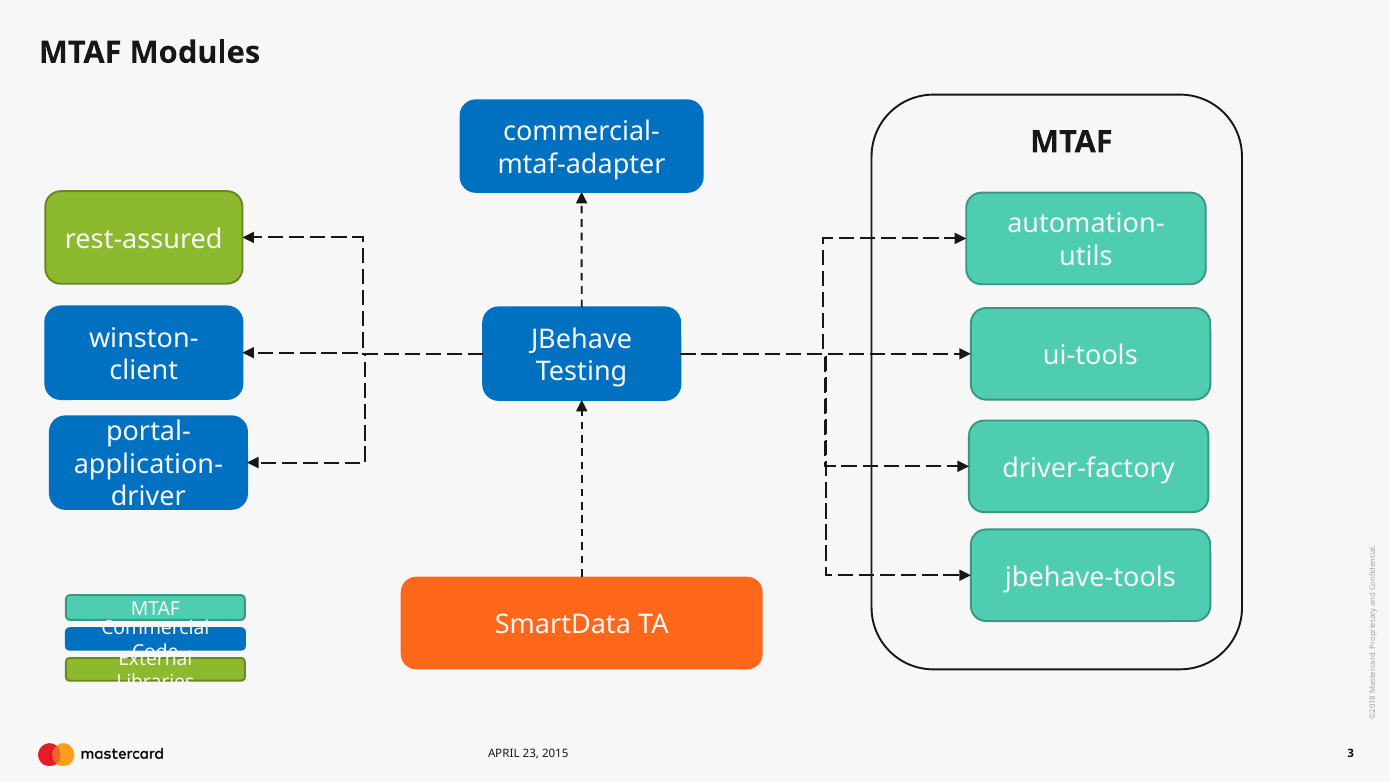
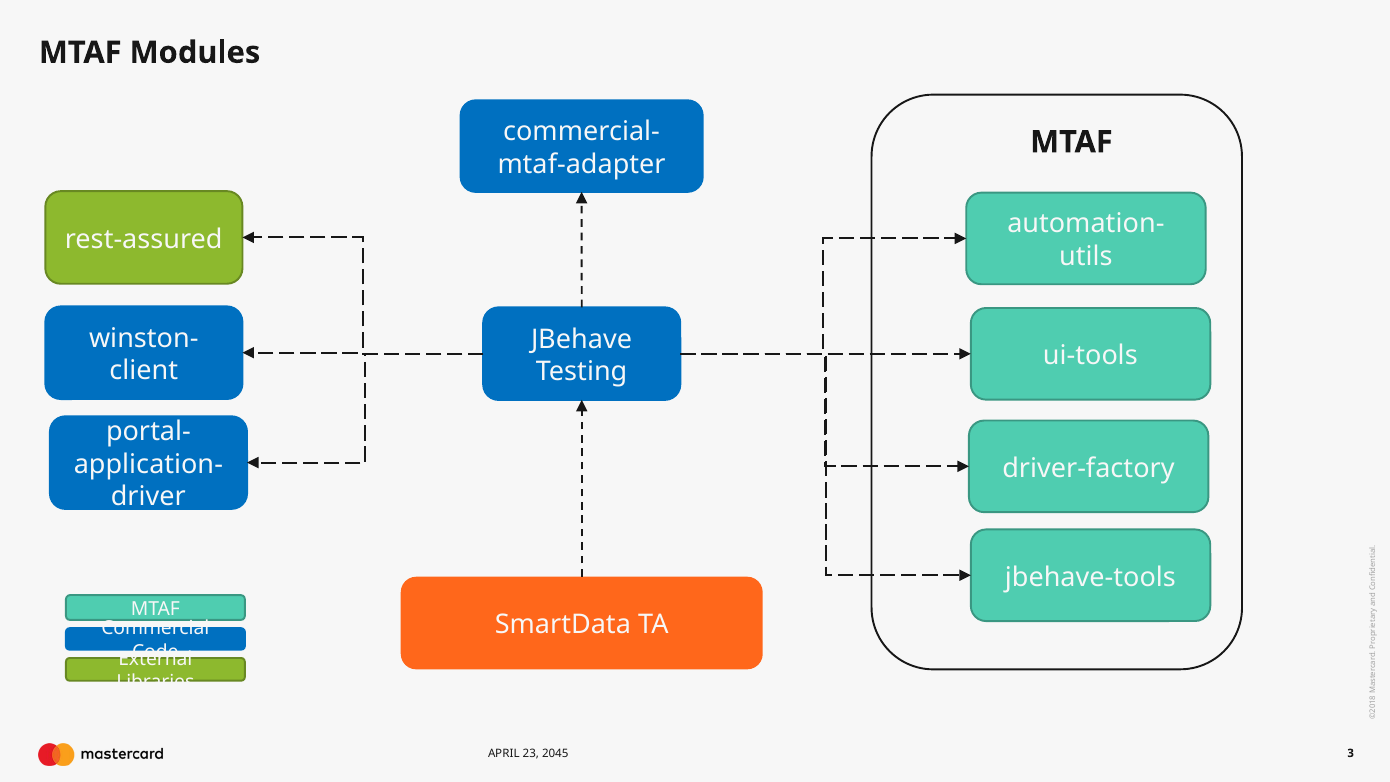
2015: 2015 -> 2045 (555, 754)
